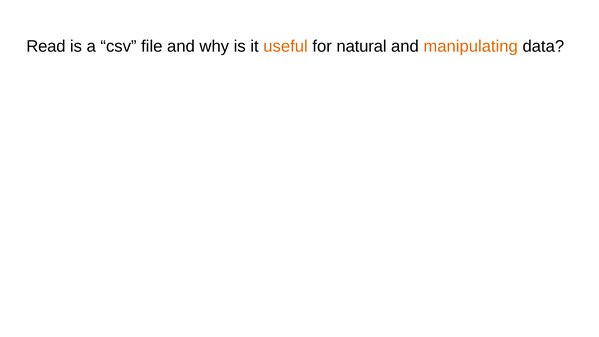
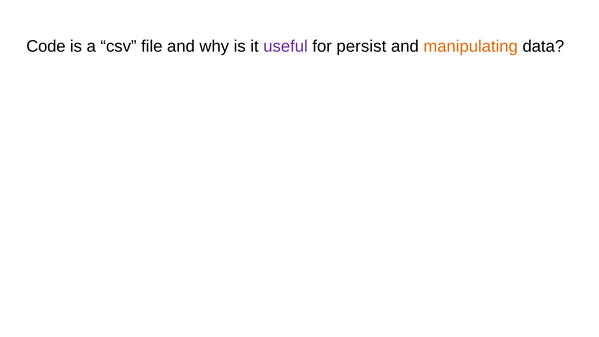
Read: Read -> Code (46, 46)
useful colour: orange -> purple (286, 46)
natural: natural -> persist (361, 46)
